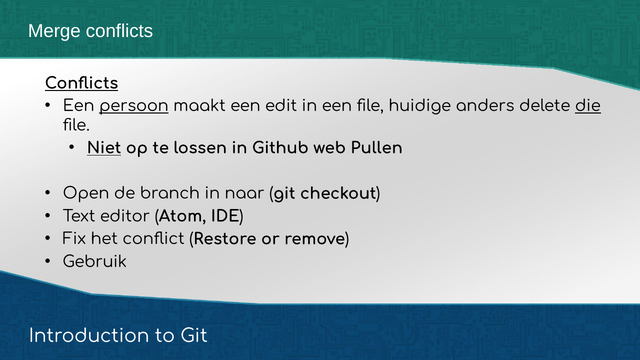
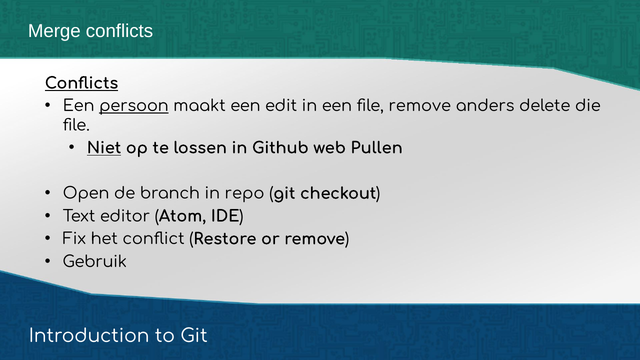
file huidige: huidige -> remove (420, 106)
die underline: present -> none (588, 106)
naar: naar -> repo (245, 194)
